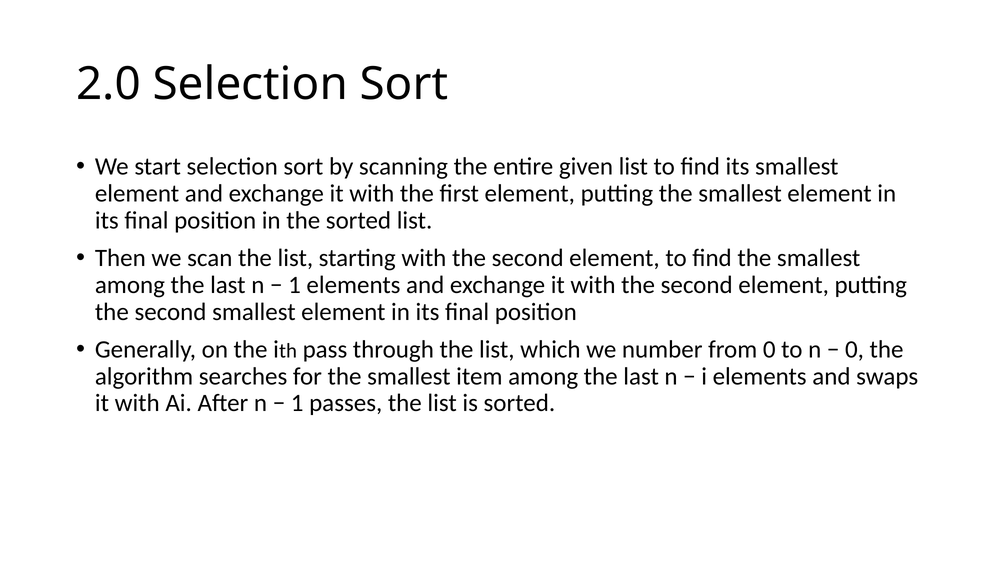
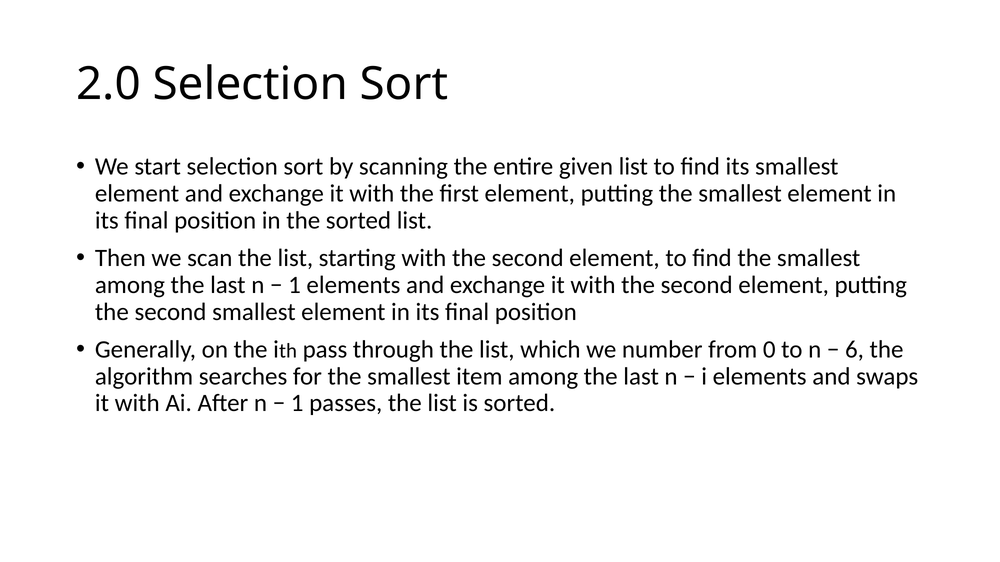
0: 0 -> 6 (854, 350)
